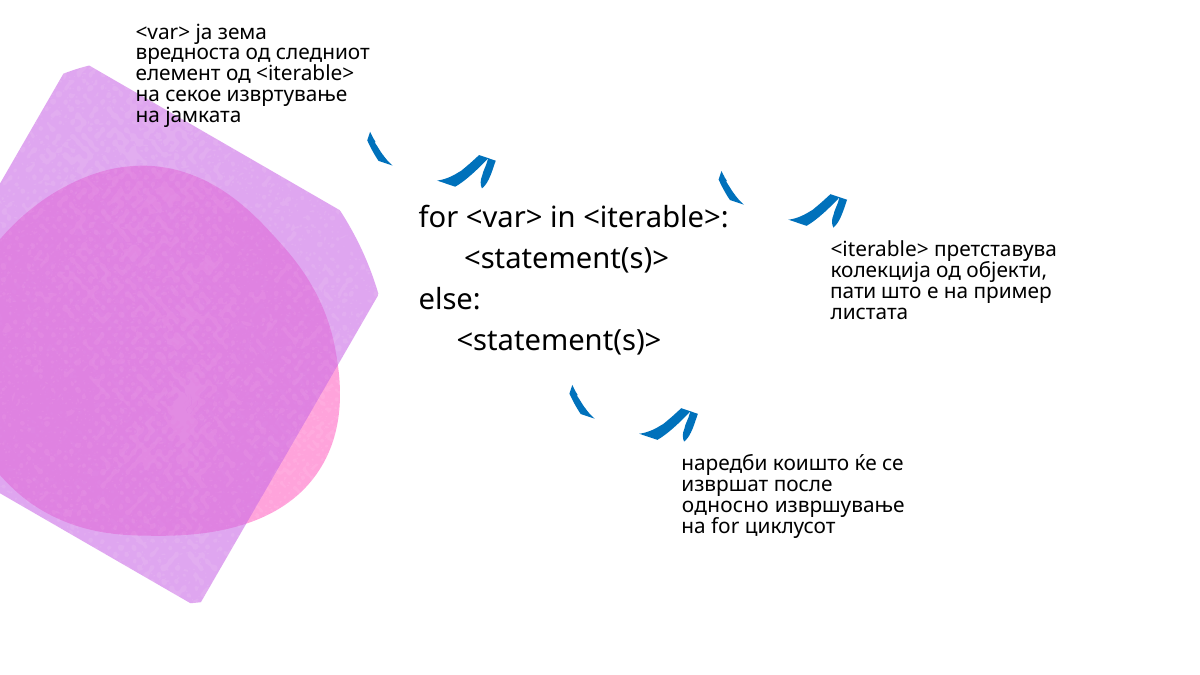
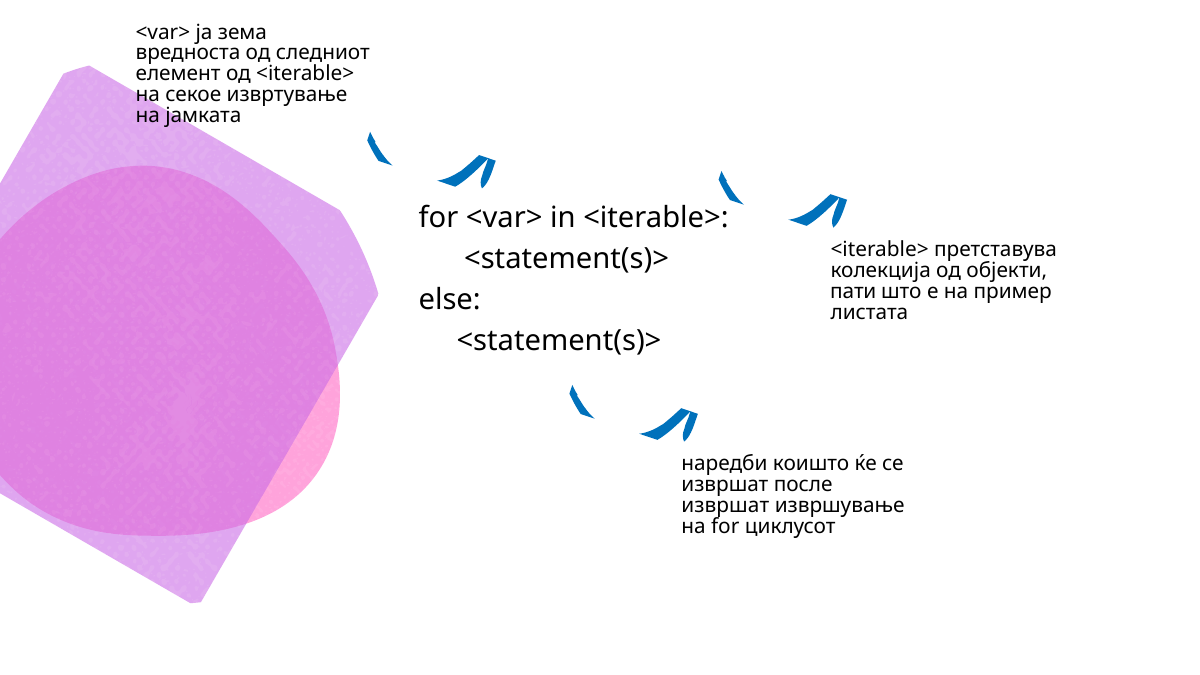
односно: односно -> извршат (725, 506)
